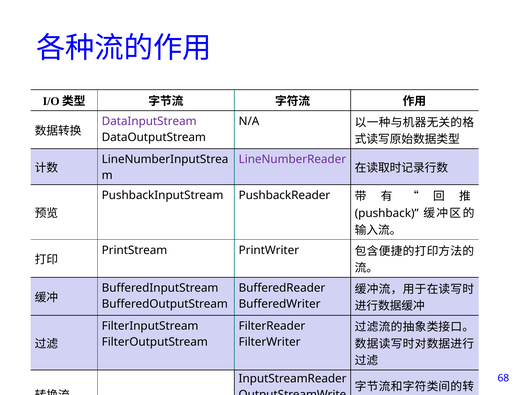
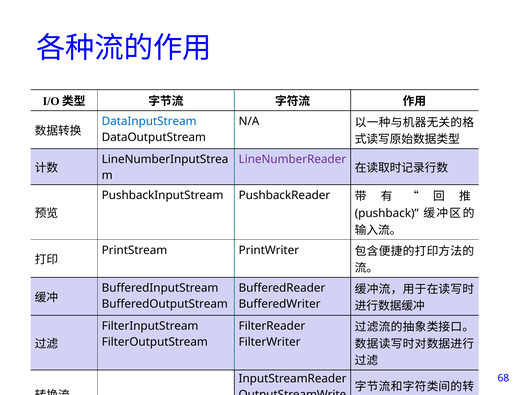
DataInputStream colour: purple -> blue (149, 121)
